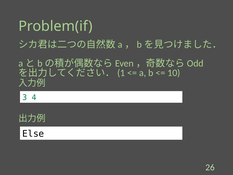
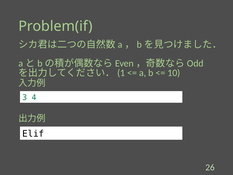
Else: Else -> Elif (33, 134)
